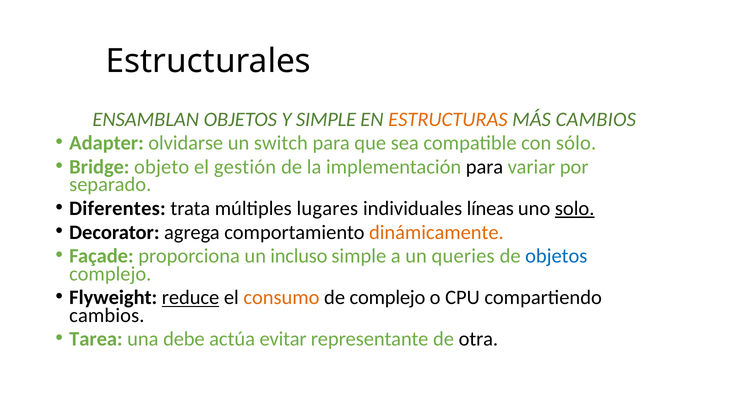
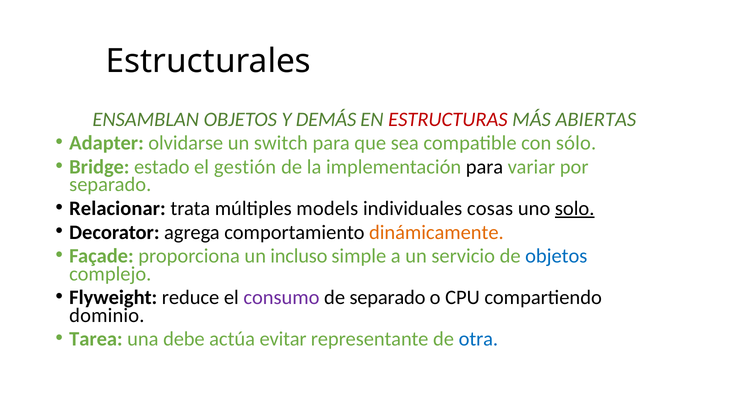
Y SIMPLE: SIMPLE -> DEMÁS (326, 119)
ESTRUCTURAS colour: orange -> red (448, 119)
MÁS CAMBIOS: CAMBIOS -> ABIERTAS (596, 119)
objeto: objeto -> estado (162, 167)
Diferentes: Diferentes -> Relacionar (117, 208)
lugares: lugares -> models (327, 208)
líneas: líneas -> cosas (490, 208)
queries: queries -> servicio (463, 256)
reduce underline: present -> none (191, 298)
consumo colour: orange -> purple (281, 298)
de complejo: complejo -> separado (387, 298)
cambios: cambios -> dominio (107, 315)
otra colour: black -> blue (478, 339)
